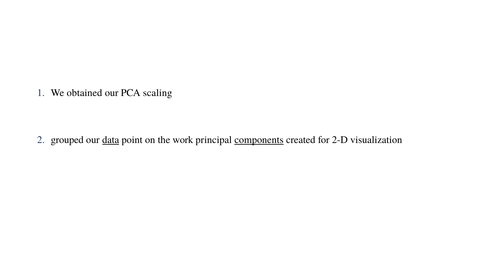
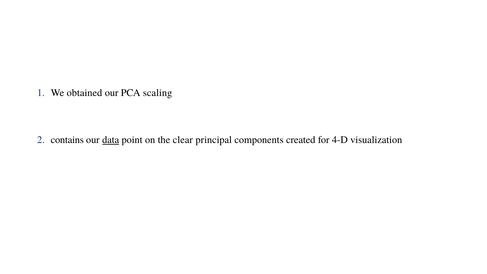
grouped: grouped -> contains (67, 140)
work: work -> clear (183, 140)
components underline: present -> none (259, 140)
2-D: 2-D -> 4-D (340, 140)
